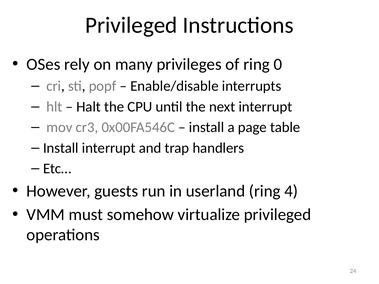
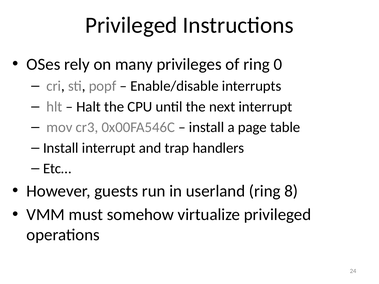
4: 4 -> 8 (291, 191)
